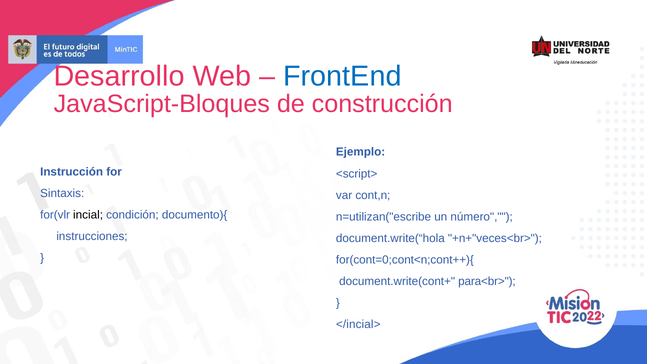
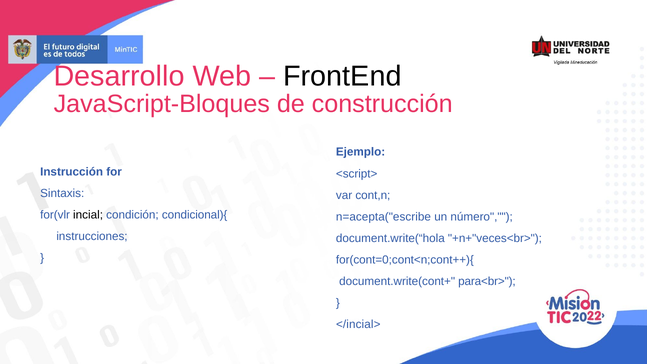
FrontEnd colour: blue -> black (342, 76)
documento){: documento){ -> condicional){ (195, 215)
n=utilizan("escribe: n=utilizan("escribe -> n=acepta("escribe (383, 217)
